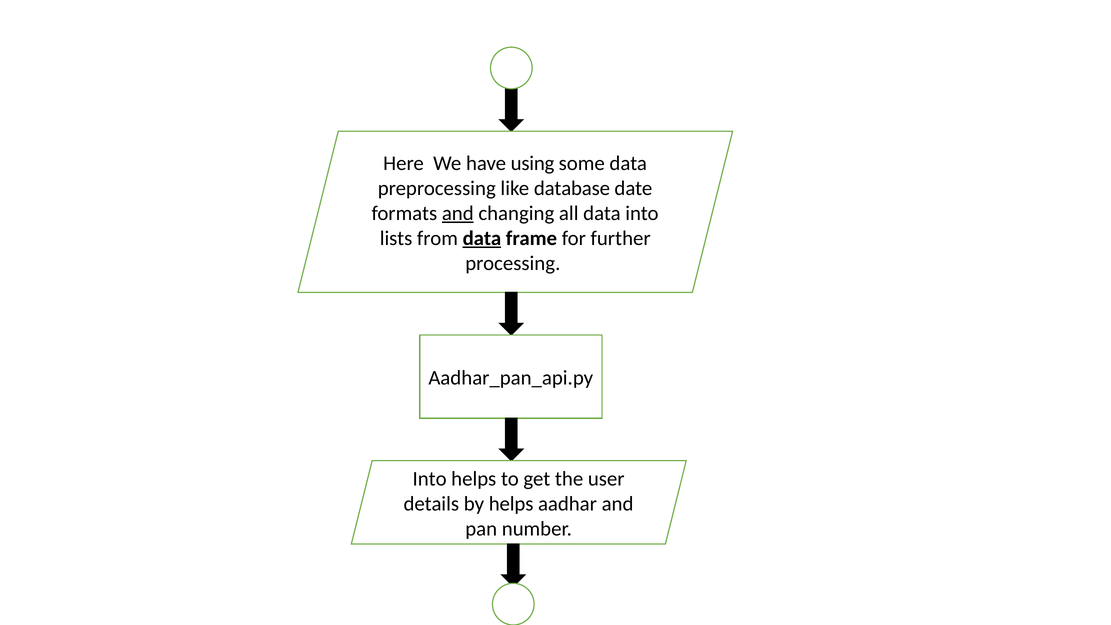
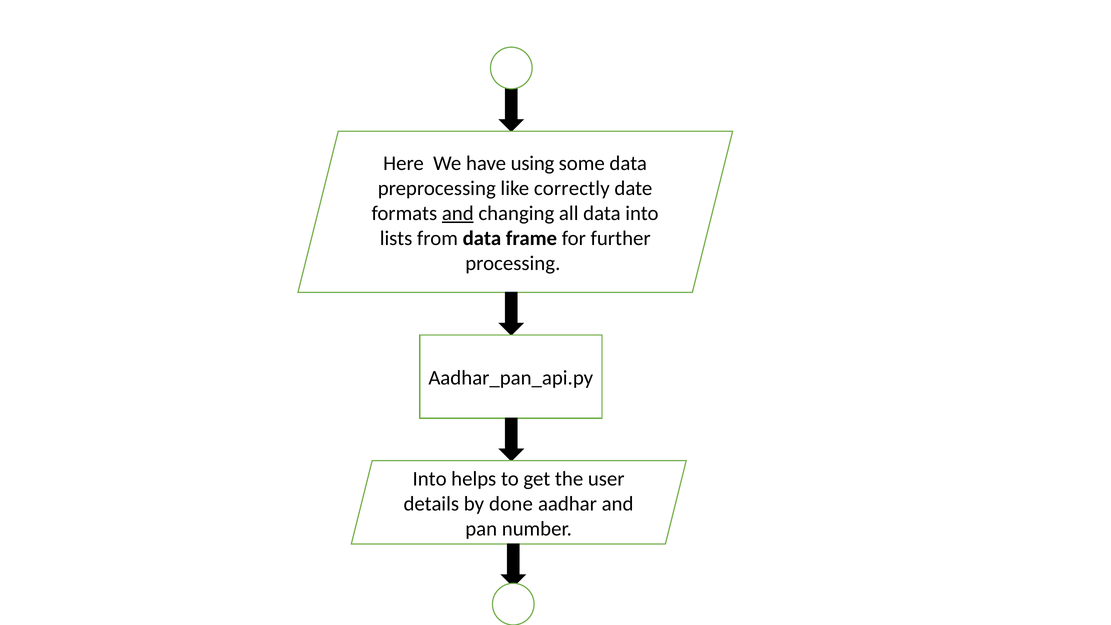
database: database -> correctly (572, 188)
data underline: present -> none (482, 238)
by helps: helps -> done (511, 504)
